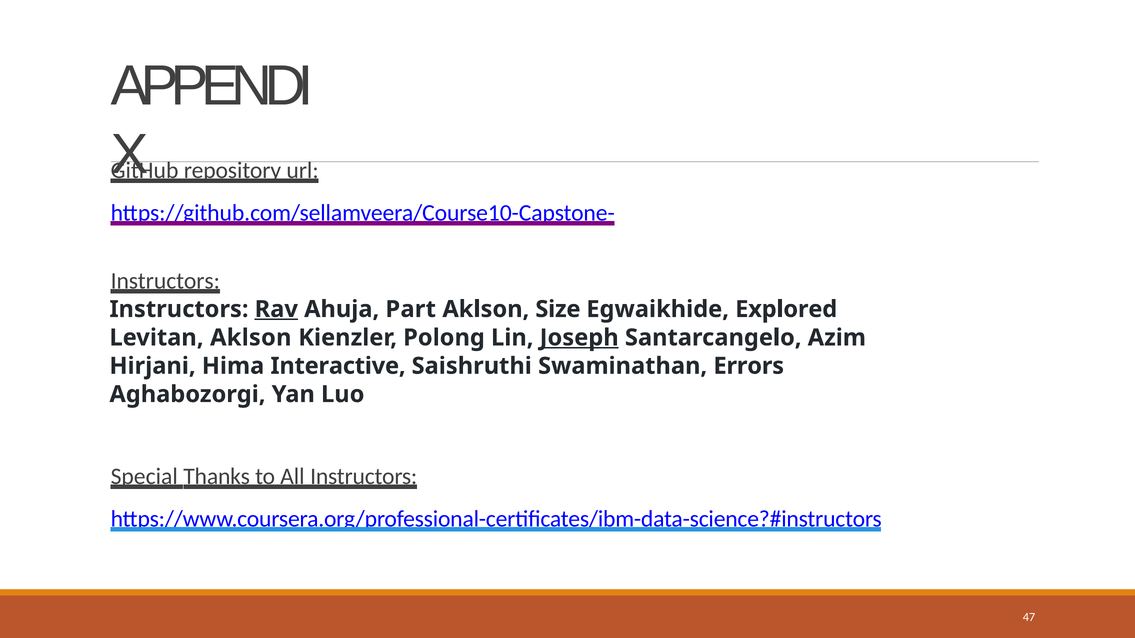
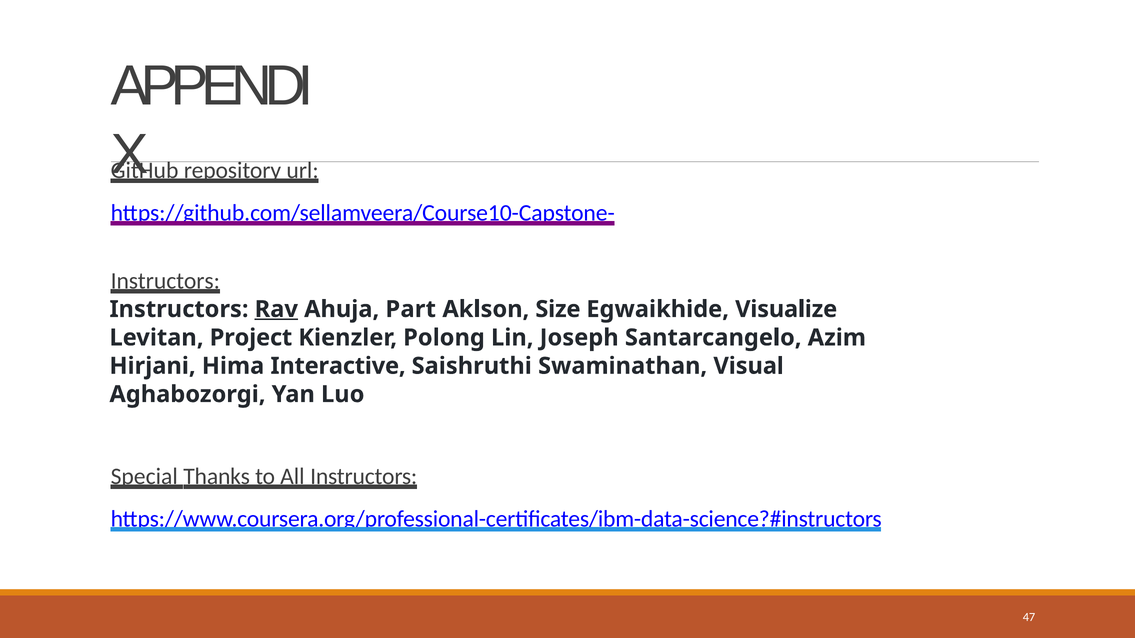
Explored: Explored -> Visualize (786, 309)
Levitan Aklson: Aklson -> Project (251, 338)
Joseph underline: present -> none (579, 338)
Errors: Errors -> Visual (749, 366)
